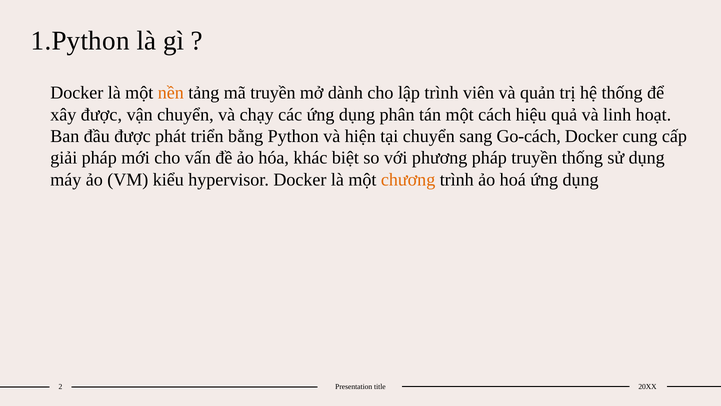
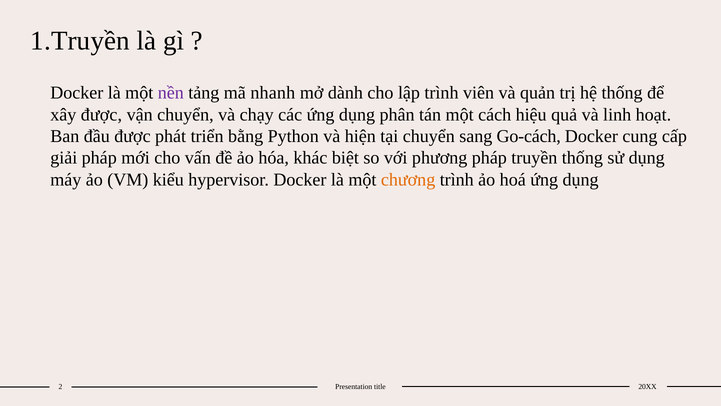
1.Python: 1.Python -> 1.Truyền (80, 41)
nền colour: orange -> purple (171, 93)
mã truyền: truyền -> nhanh (273, 93)
